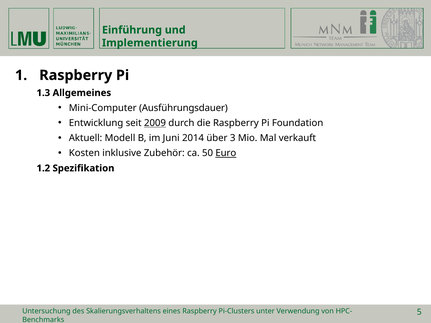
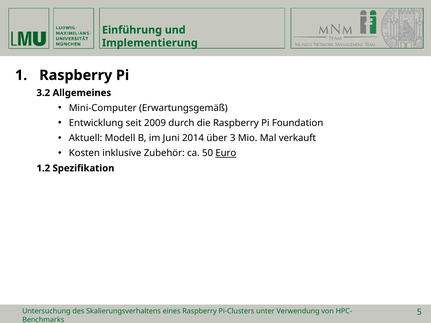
1.3: 1.3 -> 3.2 (43, 93)
Ausführungsdauer: Ausführungsdauer -> Erwartungsgemäß (183, 108)
2009 underline: present -> none (155, 123)
